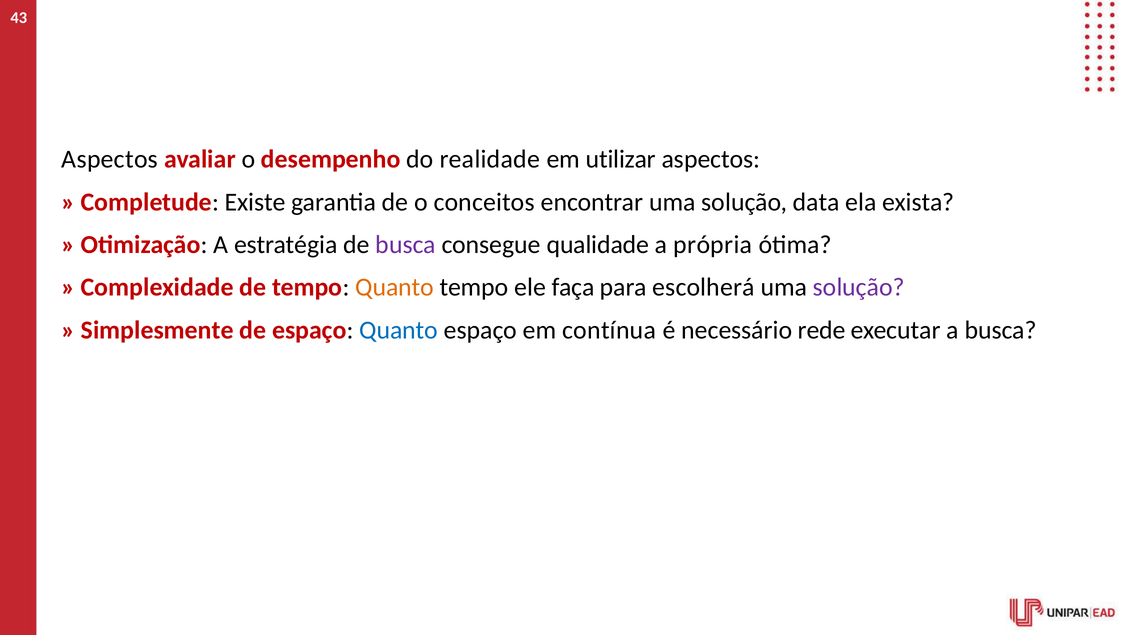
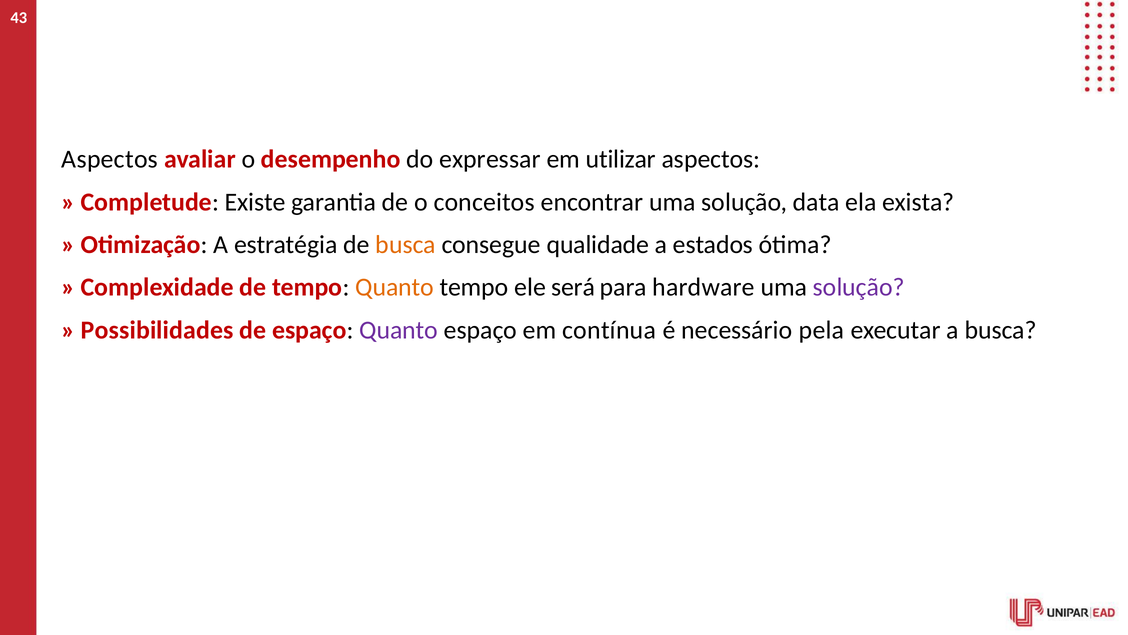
realidade: realidade -> expressar (490, 159)
busca colour: purple -> orange (406, 245)
própria: própria -> estados (713, 245)
faça: faça -> será (573, 287)
escolherá: escolherá -> hardware (704, 287)
Simplesmente: Simplesmente -> Possibilidades (157, 330)
Quanto colour: blue -> purple (399, 330)
rede: rede -> pela (821, 330)
